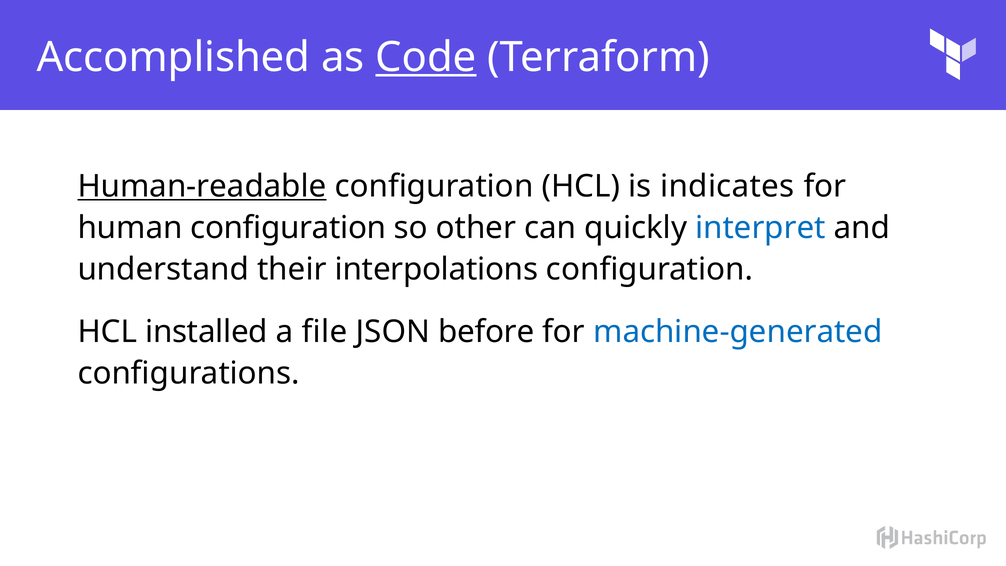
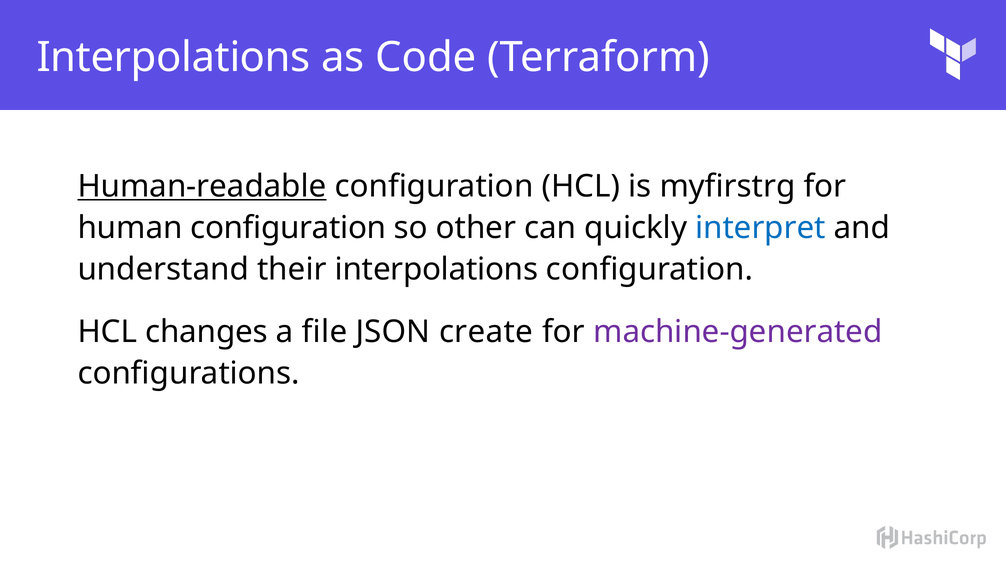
Accomplished: Accomplished -> Interpolations (174, 57)
Code underline: present -> none (426, 57)
indicates: indicates -> myfirstrg (728, 186)
installed: installed -> changes (206, 332)
before: before -> create (486, 332)
machine-generated colour: blue -> purple (738, 332)
